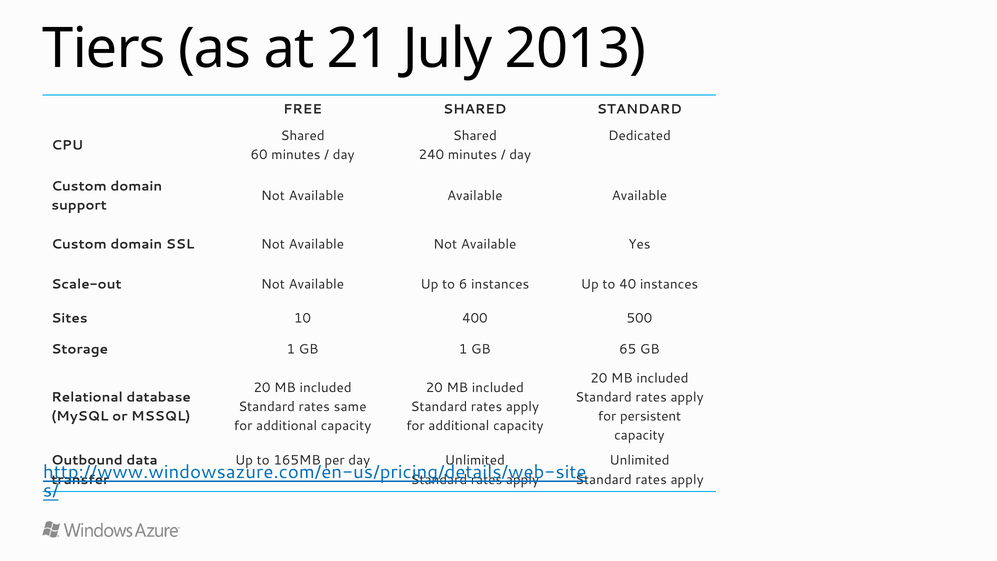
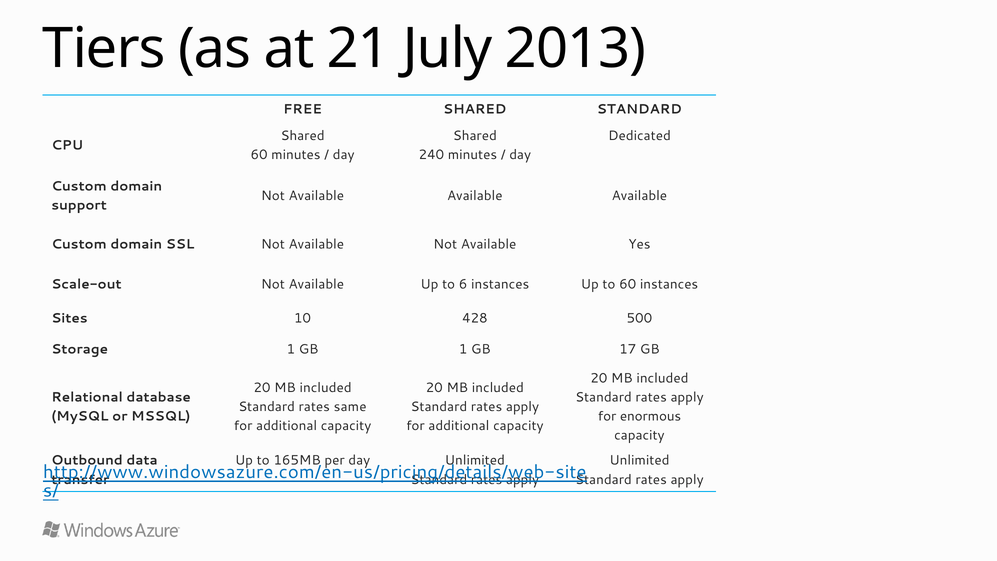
to 40: 40 -> 60 (628, 284)
400: 400 -> 428 (475, 318)
65: 65 -> 17 (628, 349)
persistent: persistent -> enormous (651, 416)
